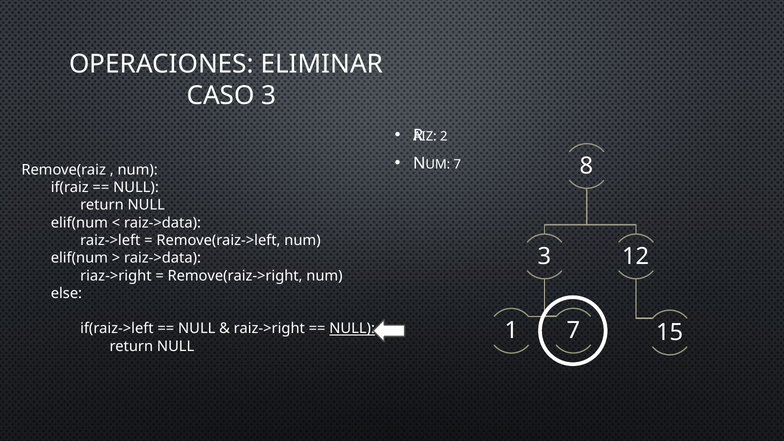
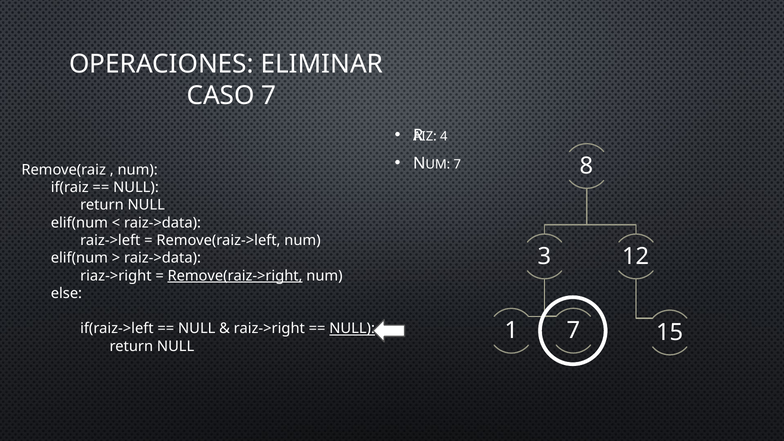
CASO 3: 3 -> 7 (269, 95)
2: 2 -> 4 (444, 136)
Remove(raiz->right underline: none -> present (235, 276)
